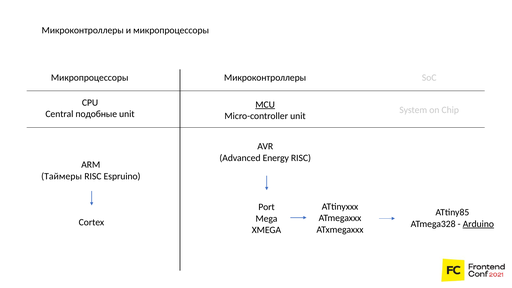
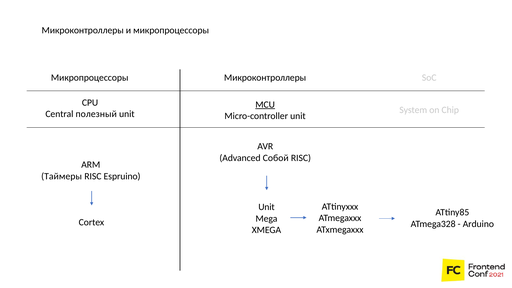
подобные: подобные -> полезный (96, 114)
Energy: Energy -> Собой (276, 158)
Port: Port -> Unit (266, 207)
Arduino underline: present -> none (478, 224)
